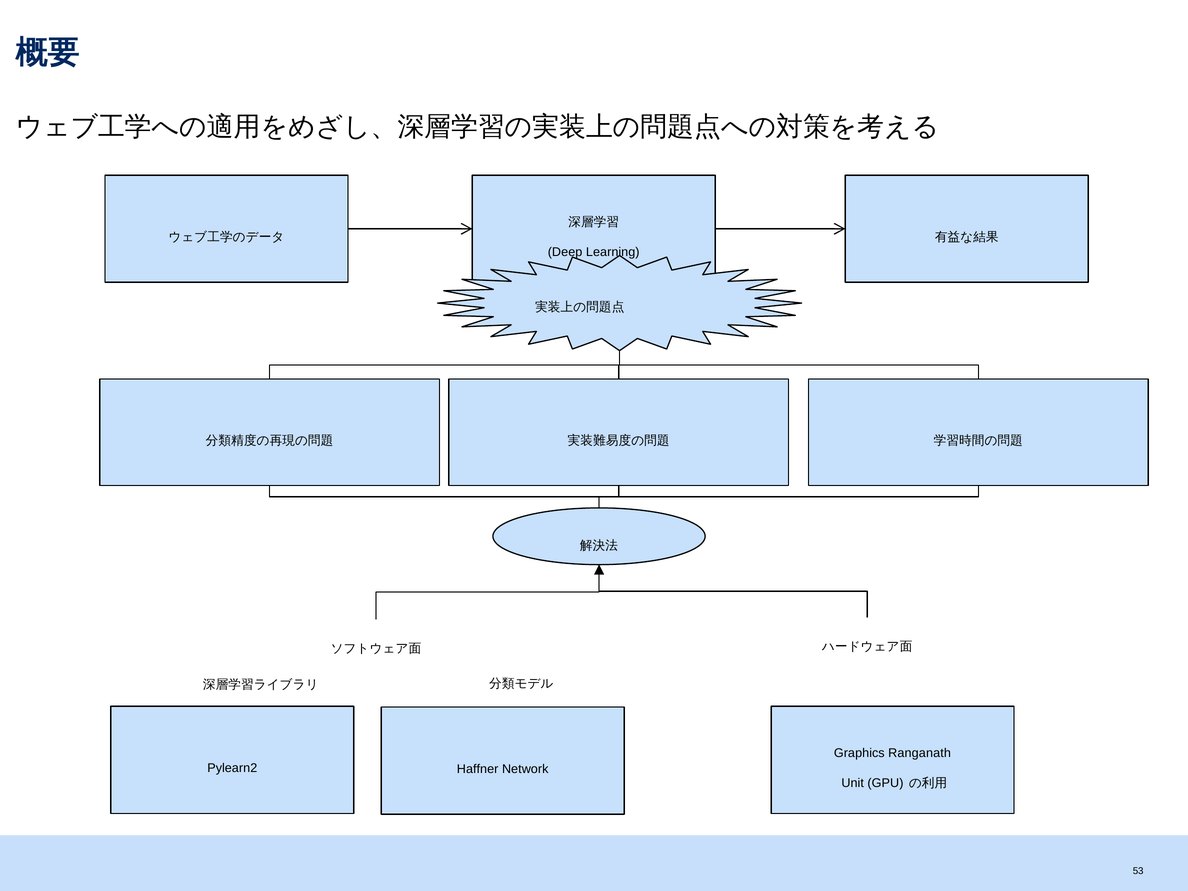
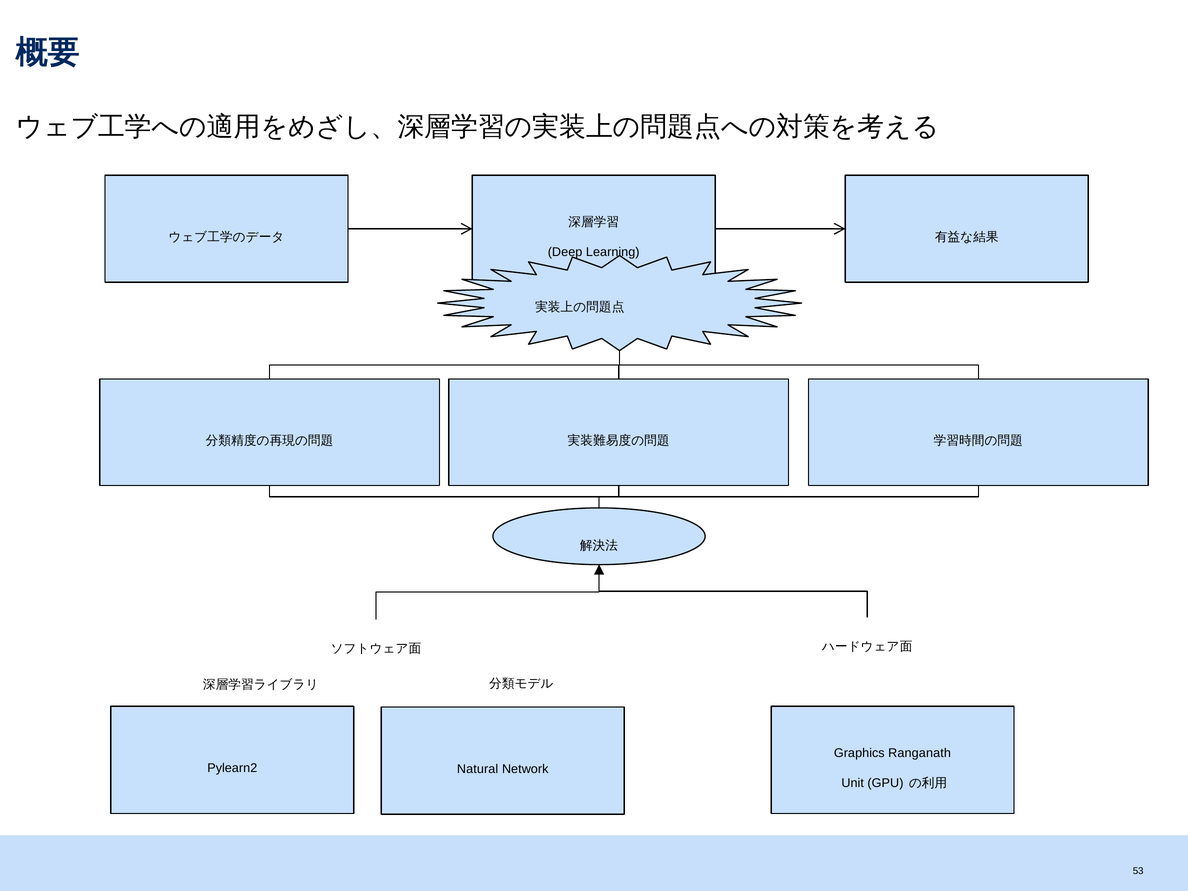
Haffner: Haffner -> Natural (478, 769)
